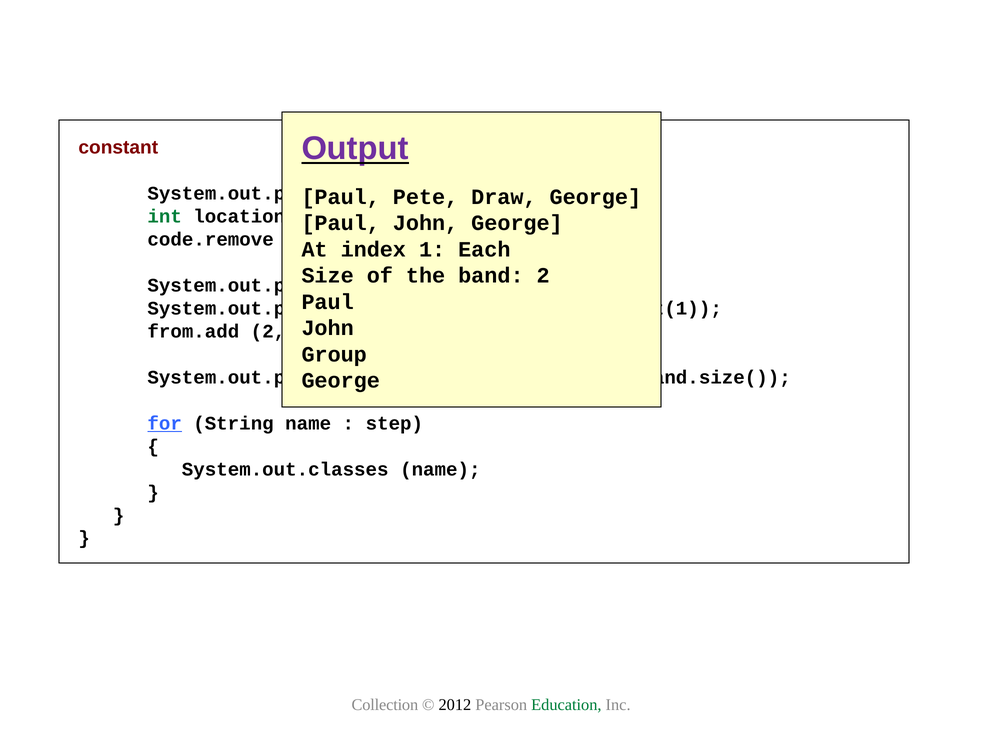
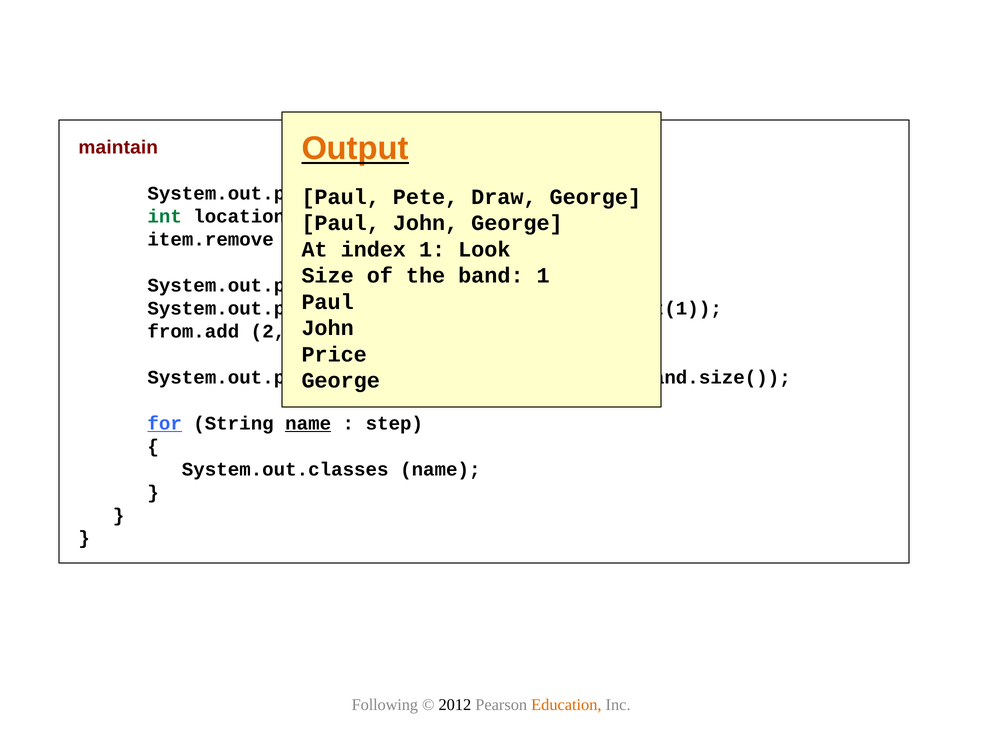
Output colour: purple -> orange (355, 148)
constant: constant -> maintain (118, 147)
code.remove: code.remove -> item.remove (211, 239)
Each: Each -> Look (484, 249)
band 2: 2 -> 1 (543, 275)
Group: Group -> Price (334, 354)
name underline: none -> present (308, 423)
Collection: Collection -> Following (385, 704)
Education colour: green -> orange (566, 704)
